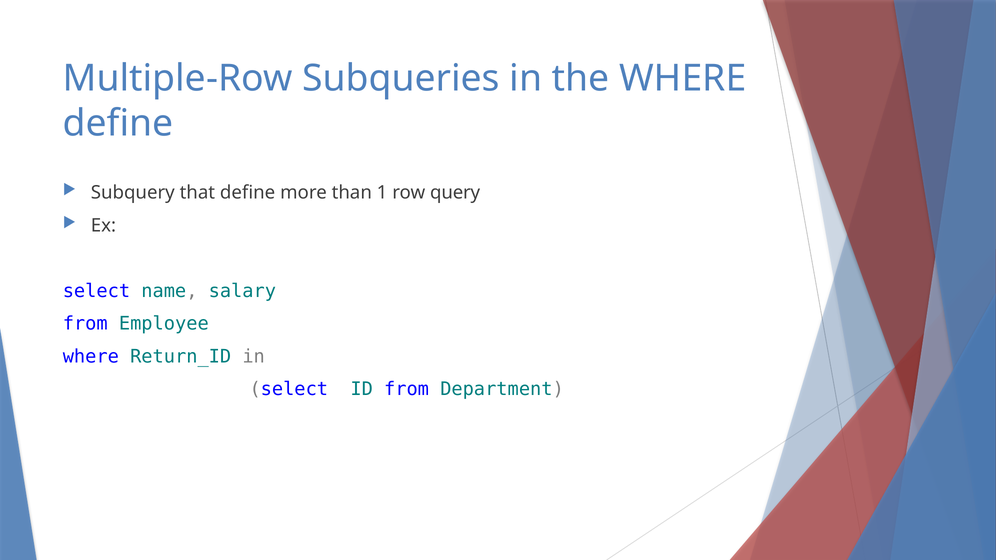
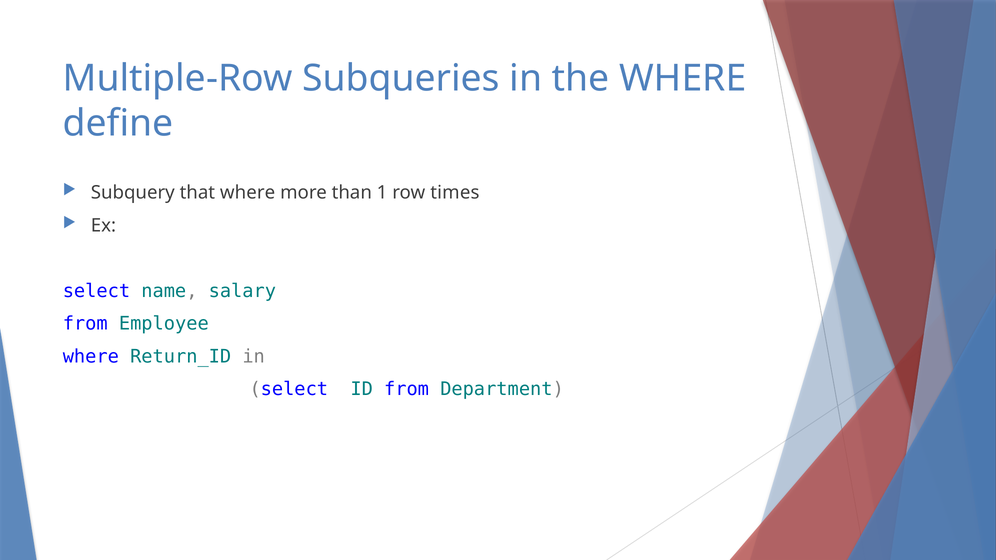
that define: define -> where (248, 193)
query: query -> times (455, 193)
